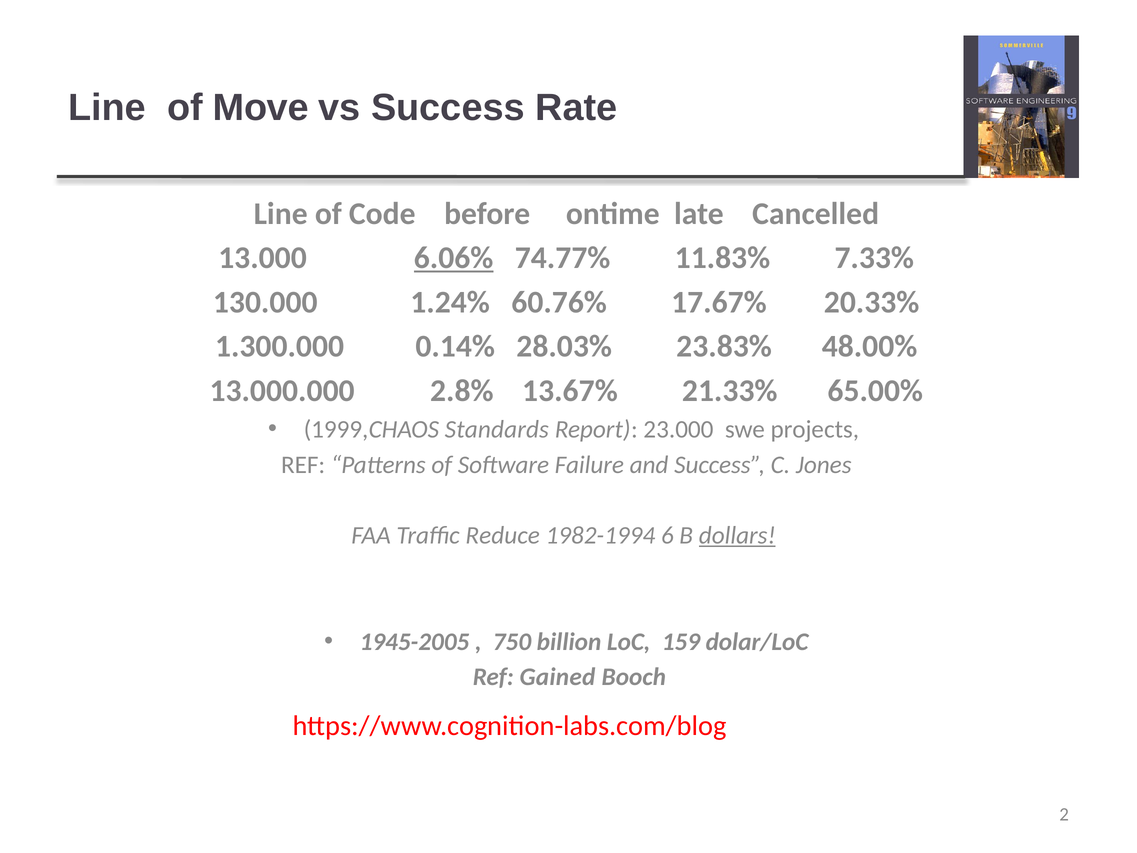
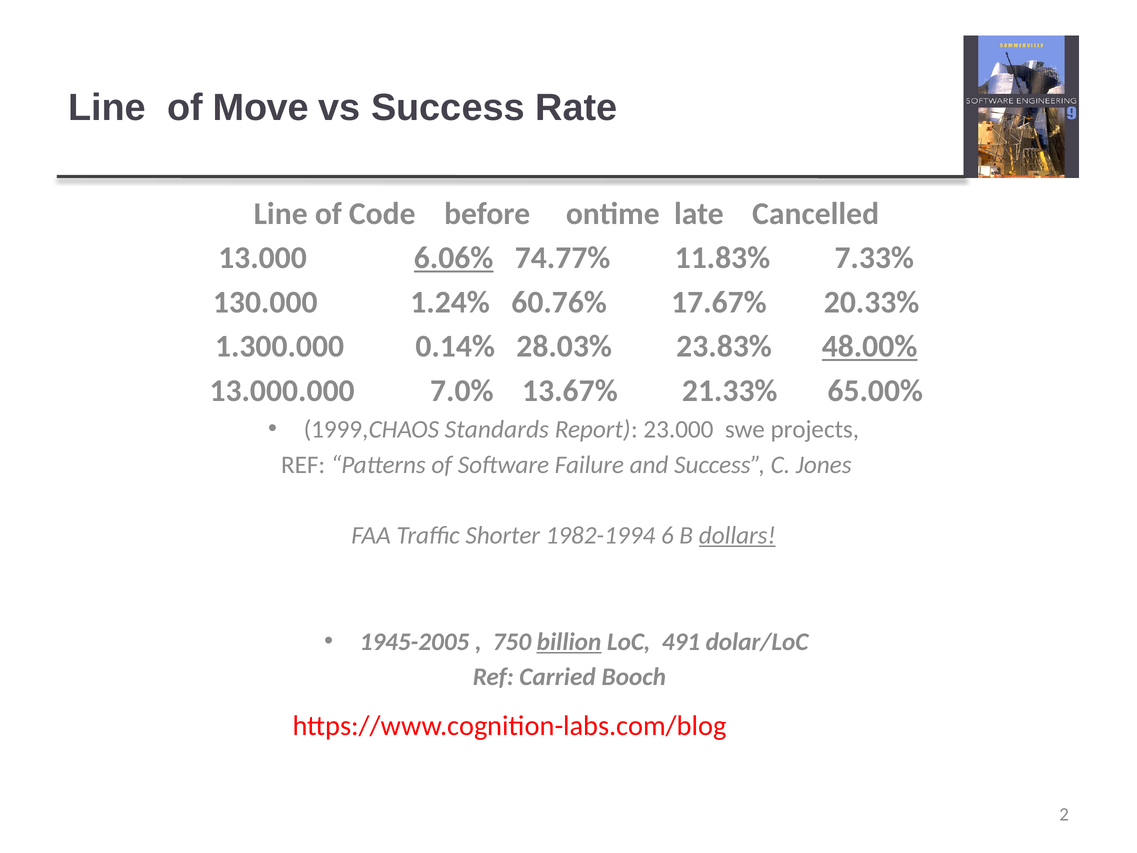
48.00% underline: none -> present (870, 346)
2.8%: 2.8% -> 7.0% (462, 391)
Reduce: Reduce -> Shorter (503, 535)
billion underline: none -> present (569, 642)
159: 159 -> 491 (681, 642)
Gained: Gained -> Carried (558, 677)
